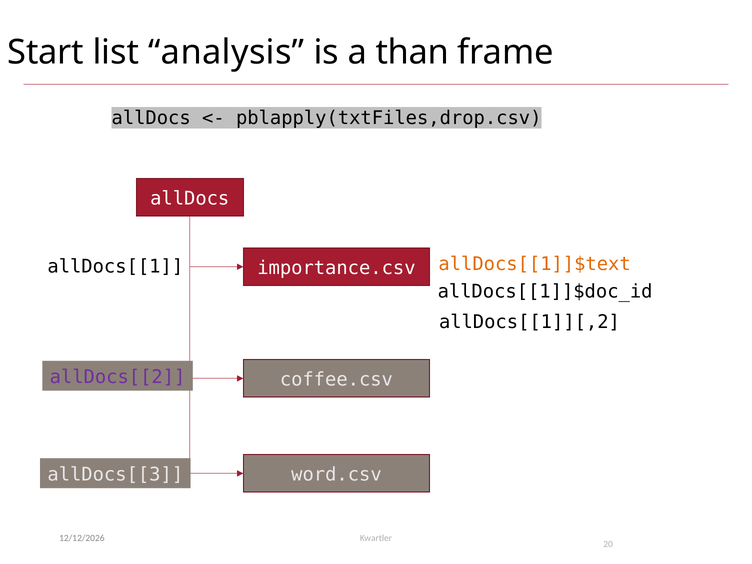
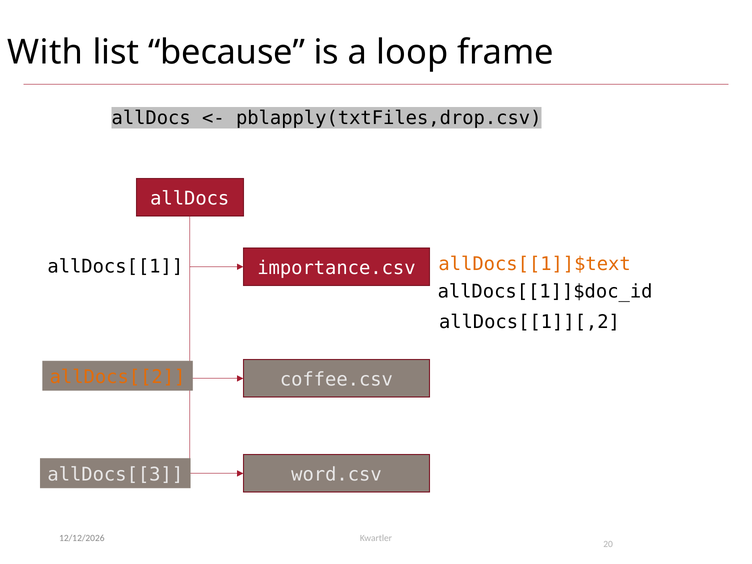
Start: Start -> With (45, 52)
analysis: analysis -> because (227, 52)
than: than -> loop (412, 52)
allDocs[[2 colour: purple -> orange (118, 377)
